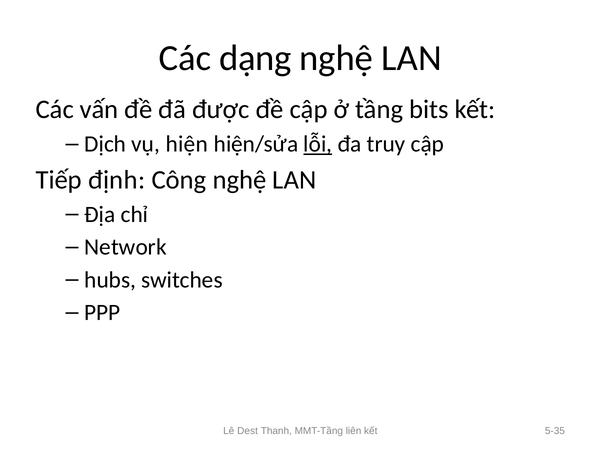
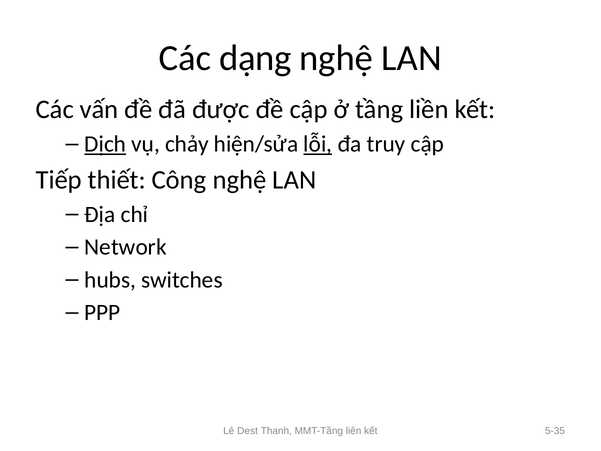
bits: bits -> liền (429, 110)
Dịch underline: none -> present (105, 144)
hiện: hiện -> chảy (187, 144)
định: định -> thiết (117, 180)
